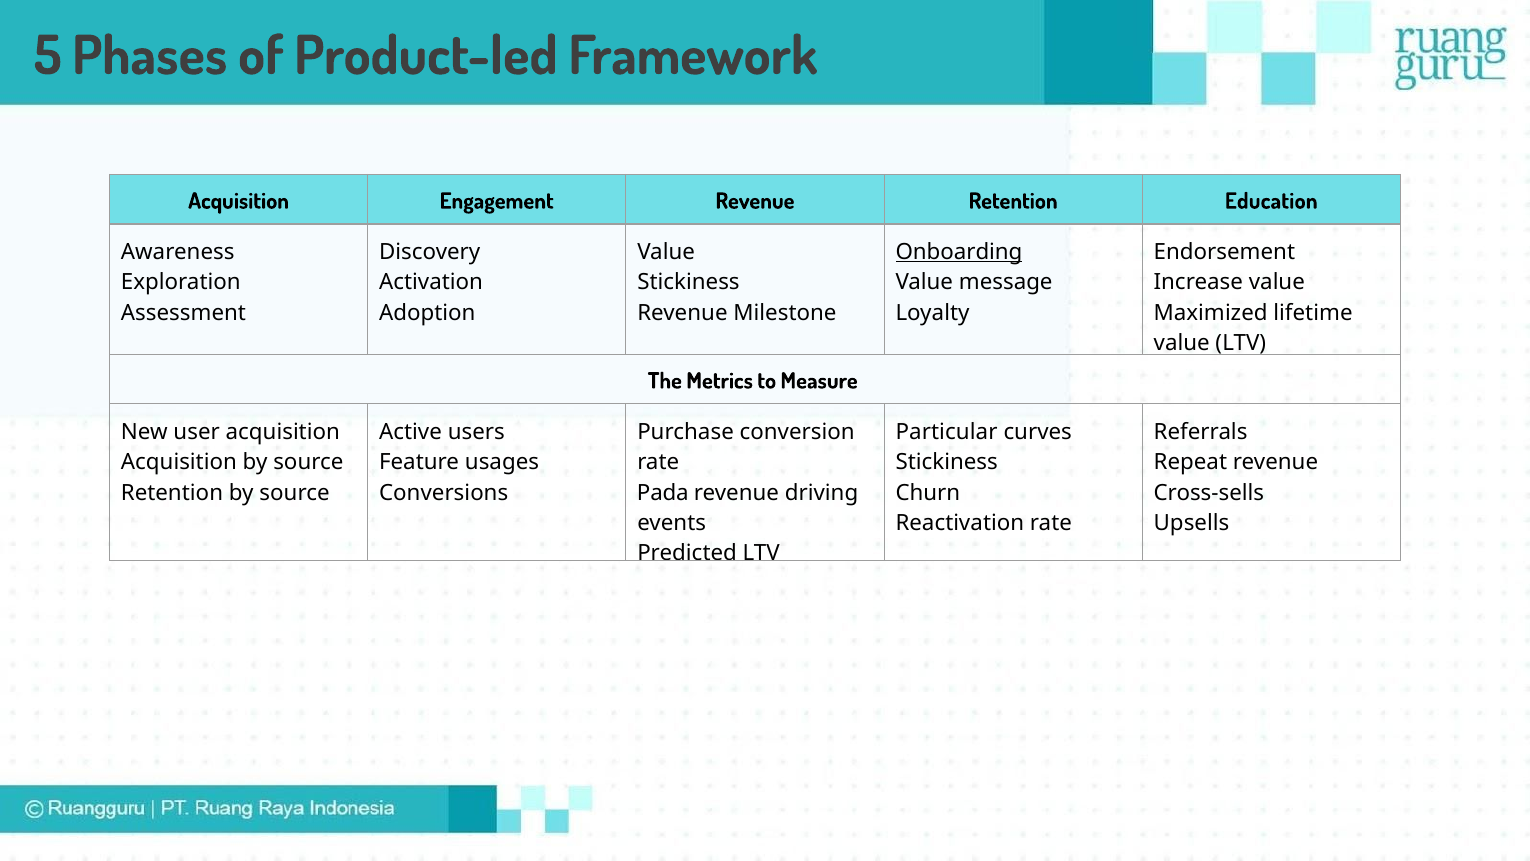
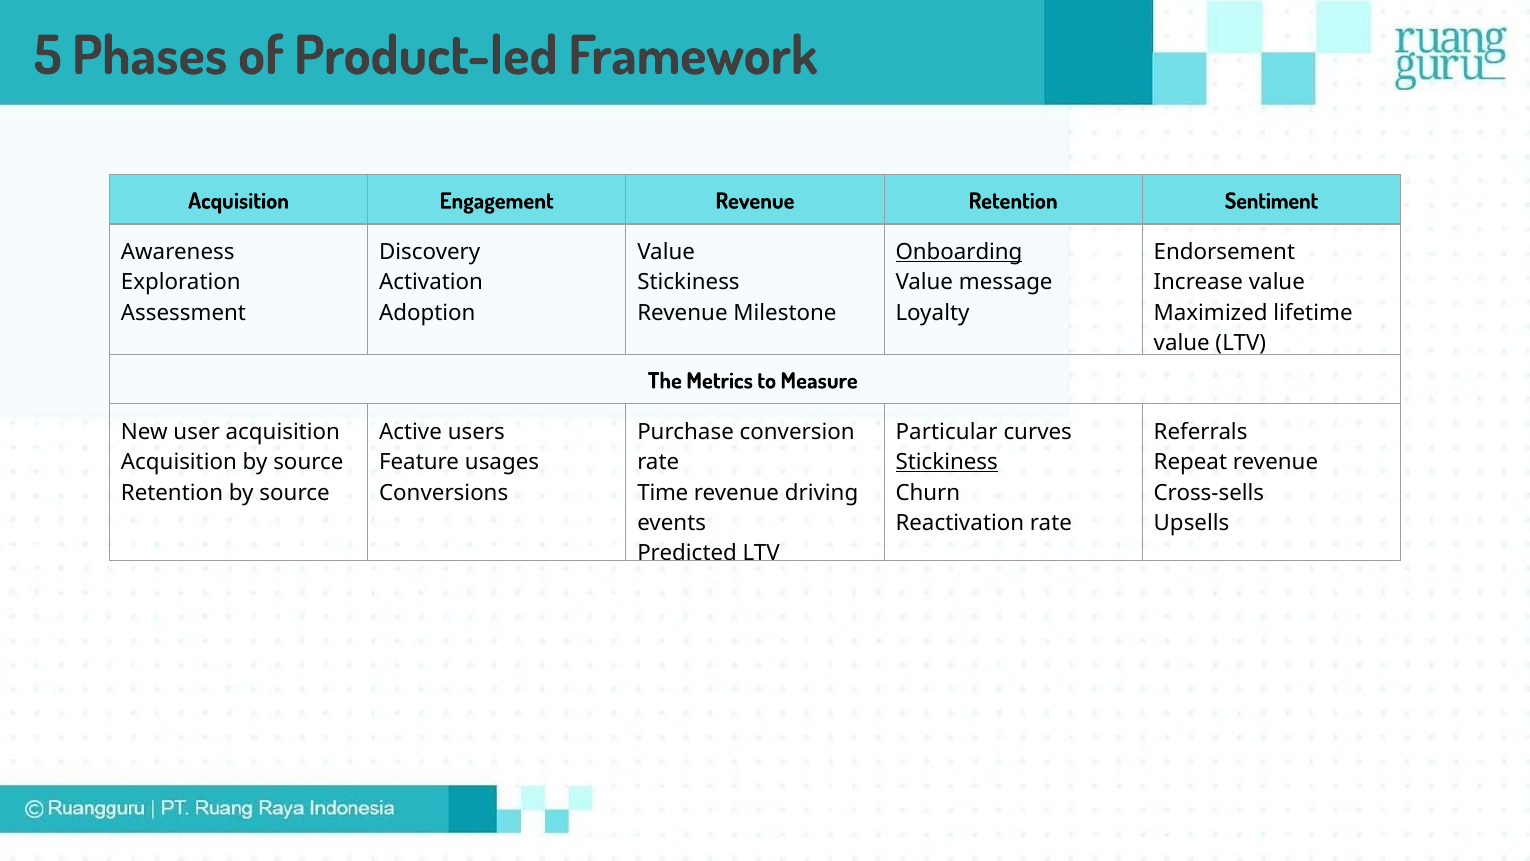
Education: Education -> Sentiment (1271, 201)
Stickiness underline: none -> present (947, 462)
Pada: Pada -> Time (663, 492)
